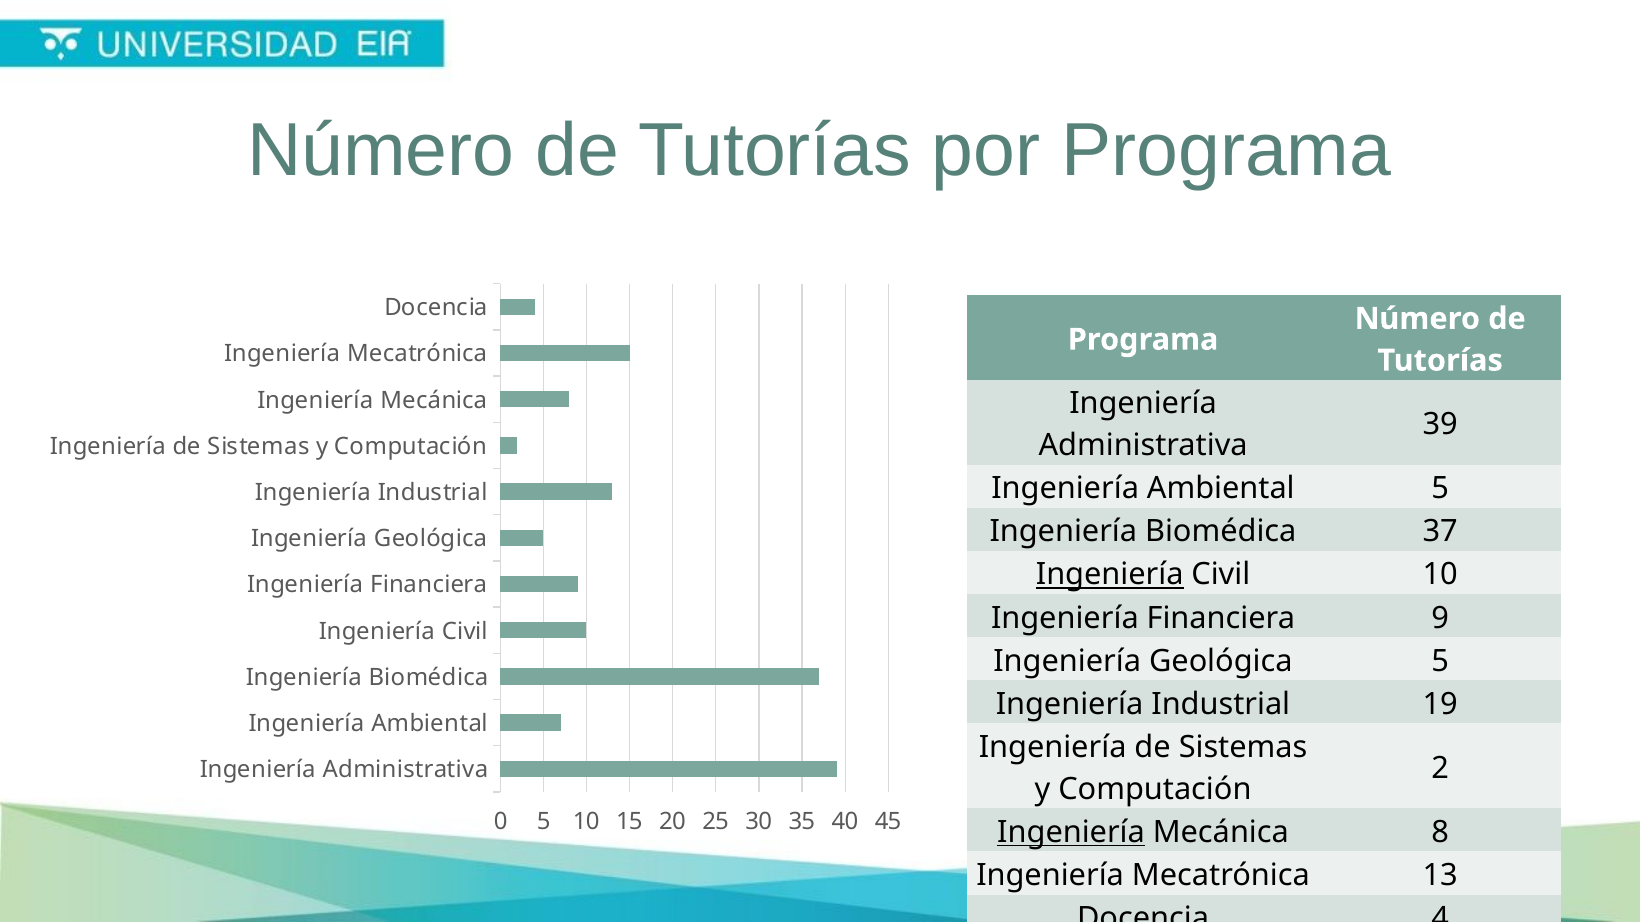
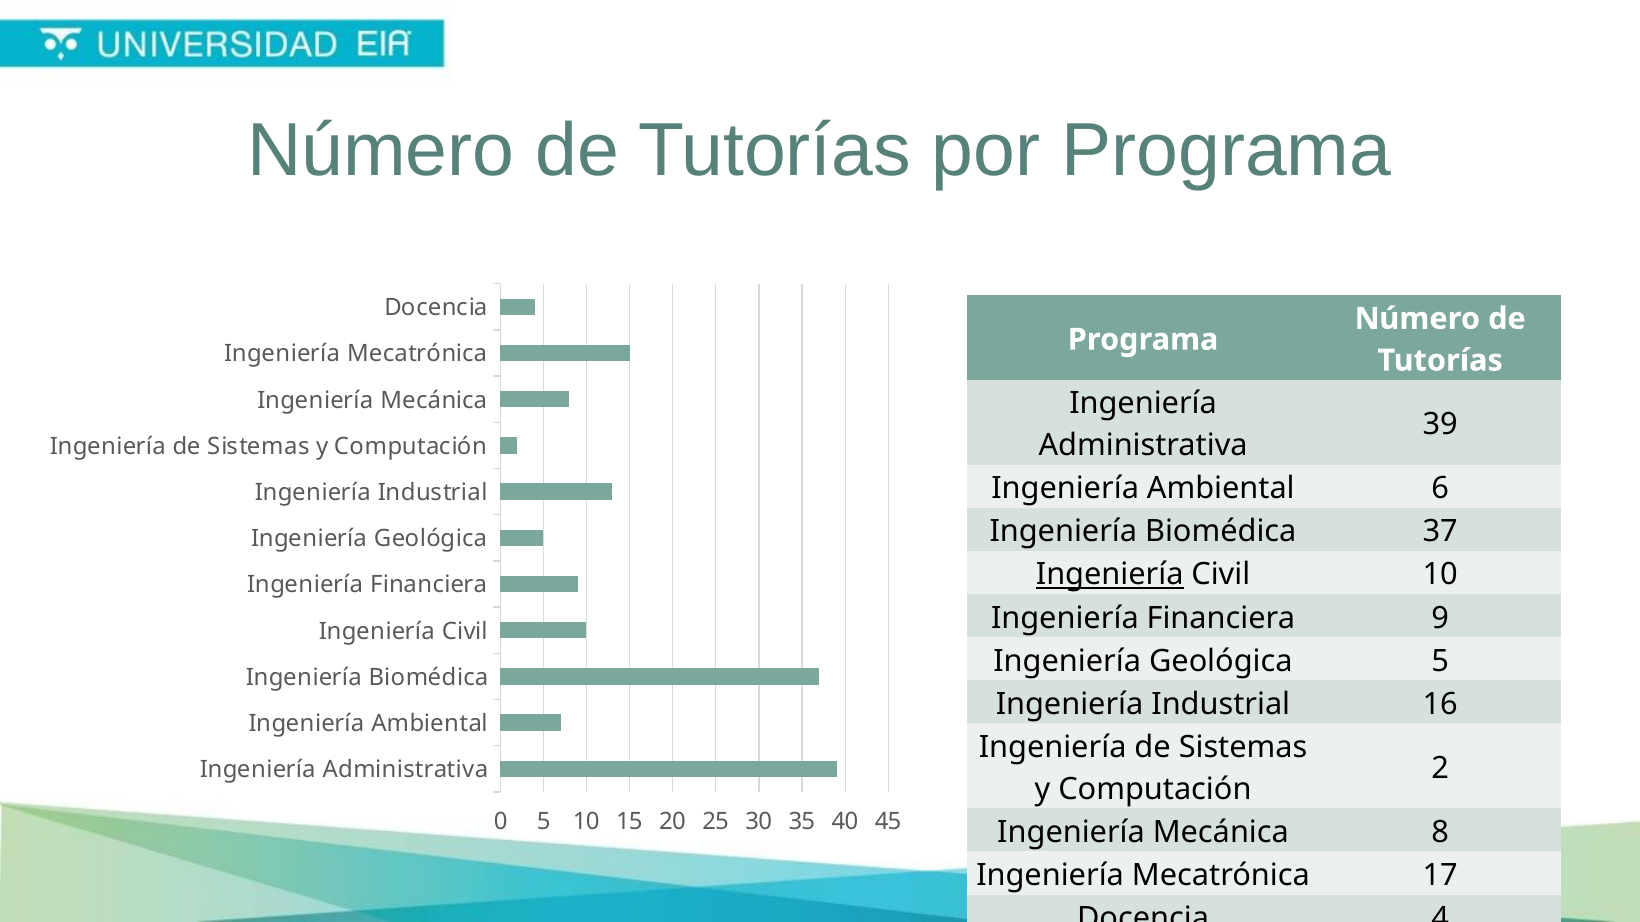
Ambiental 5: 5 -> 6 (1440, 489)
19: 19 -> 16 (1440, 705)
Ingeniería underline: present -> none (1071, 833)
13: 13 -> 17 (1440, 876)
